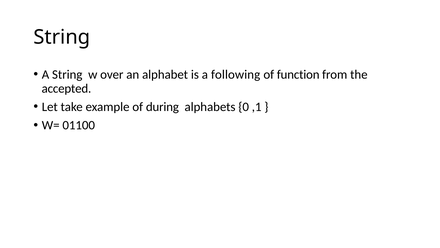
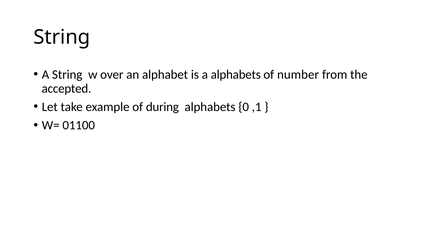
a following: following -> alphabets (236, 74)
function: function -> number (298, 74)
